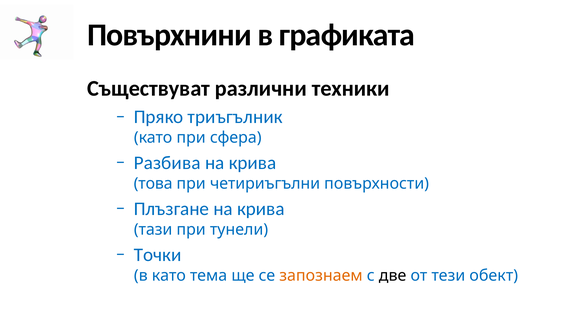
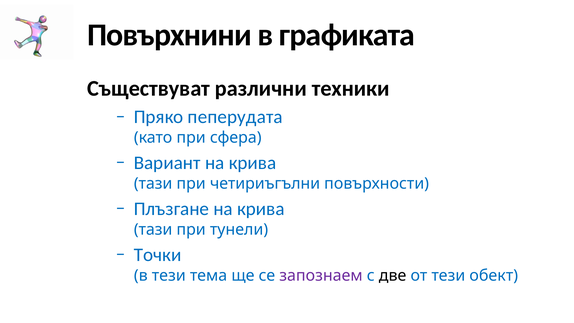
триъгълник: триъгълник -> пеперудата (235, 117)
Разбива: Разбива -> Вариант (167, 163)
това: това -> тази (153, 184)
в като: като -> тези (169, 275)
запознаем colour: orange -> purple (321, 275)
